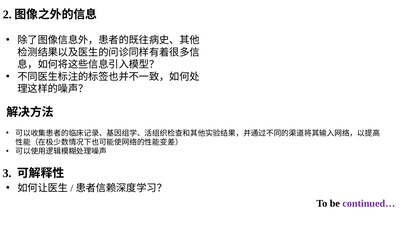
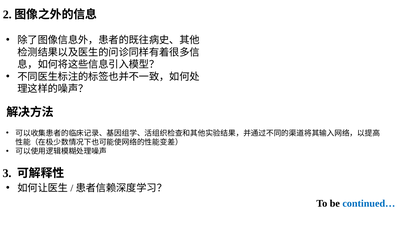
continued… colour: purple -> blue (369, 203)
